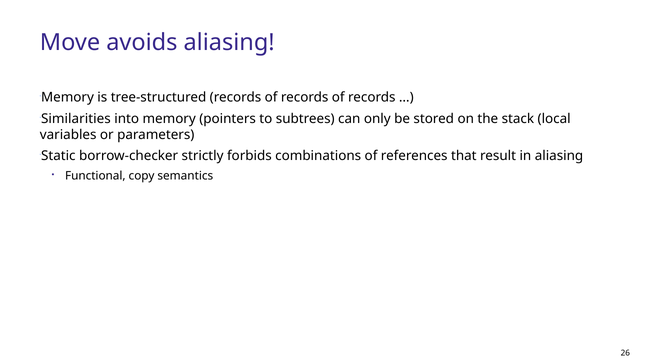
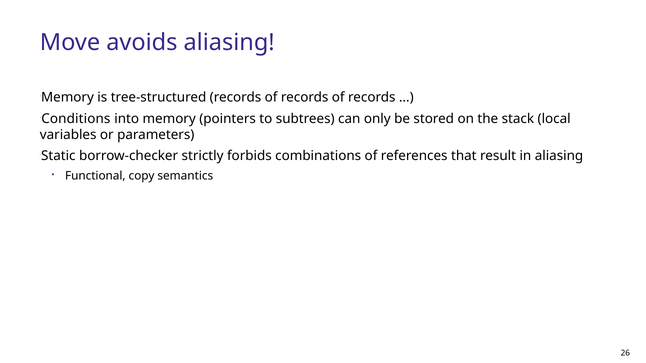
Similarities: Similarities -> Conditions (76, 119)
